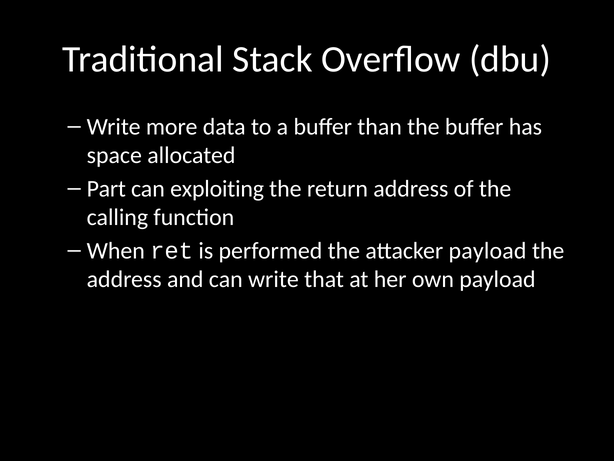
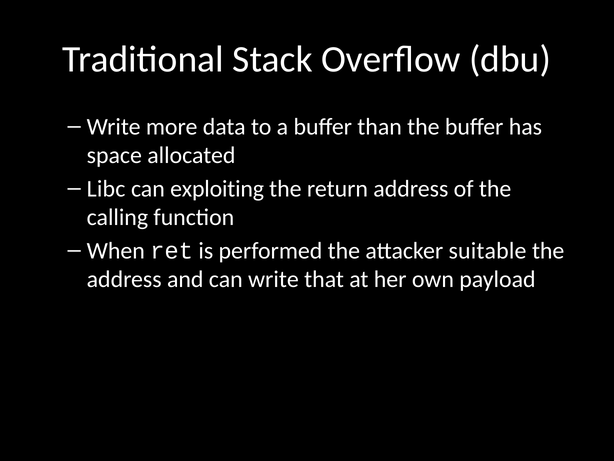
Part: Part -> Libc (106, 188)
attacker payload: payload -> suitable (488, 250)
